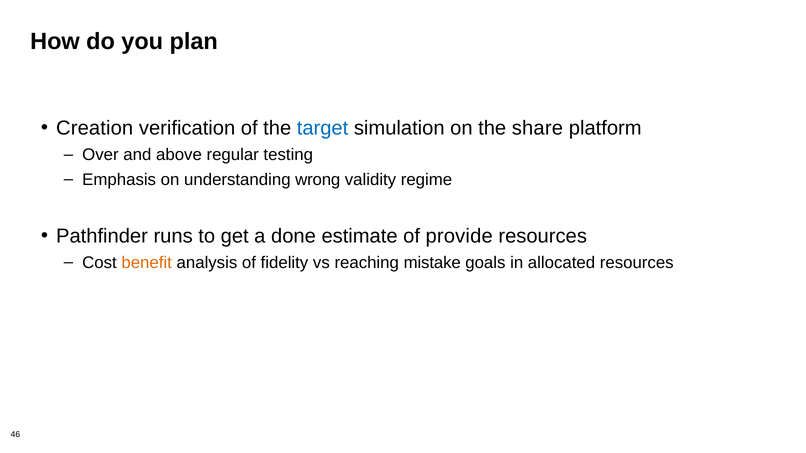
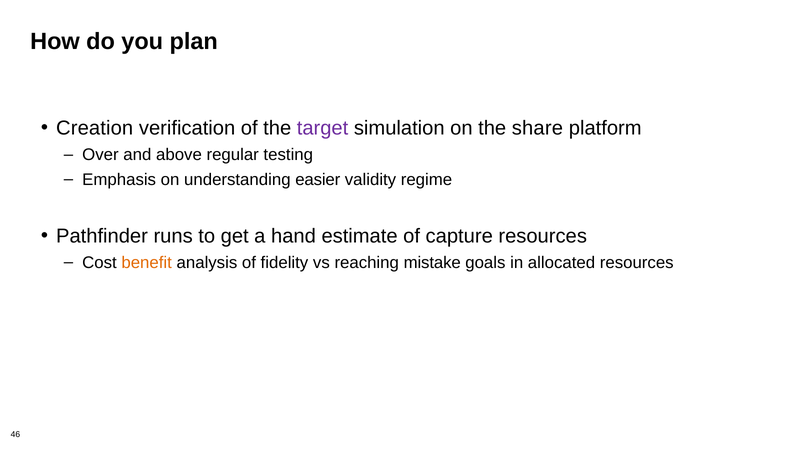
target colour: blue -> purple (323, 128)
wrong: wrong -> easier (318, 180)
done: done -> hand (293, 236)
provide: provide -> capture (459, 236)
